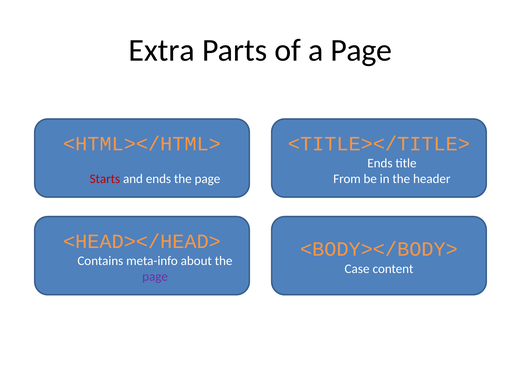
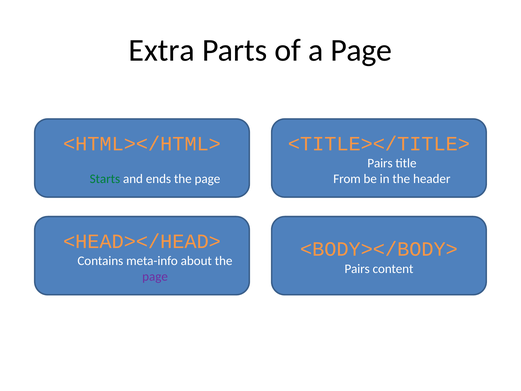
Ends: Ends -> Pairs (380, 163)
Starts colour: red -> green (105, 179)
Case: Case -> Pairs (357, 269)
